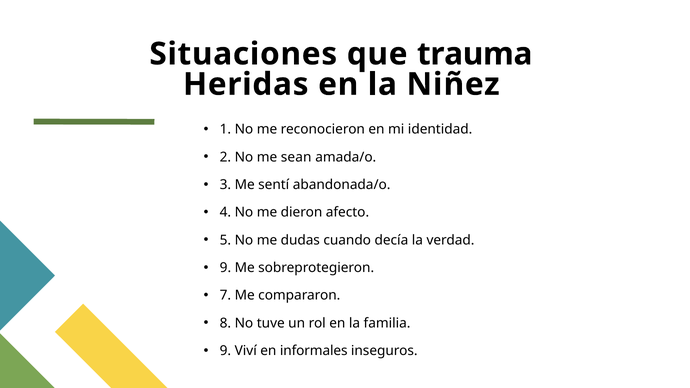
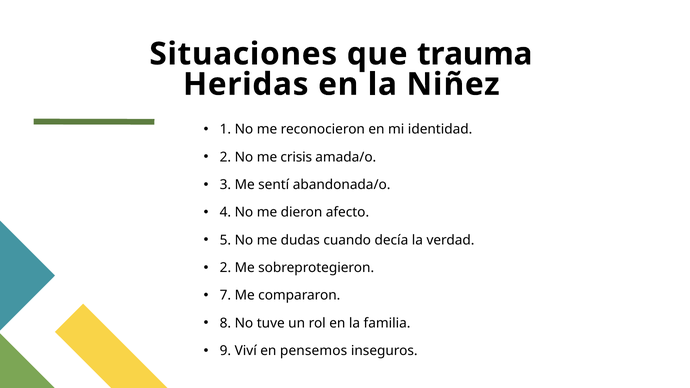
sean: sean -> crisis (296, 157)
9: 9 -> 2 (225, 268)
informales: informales -> pensemos (314, 351)
